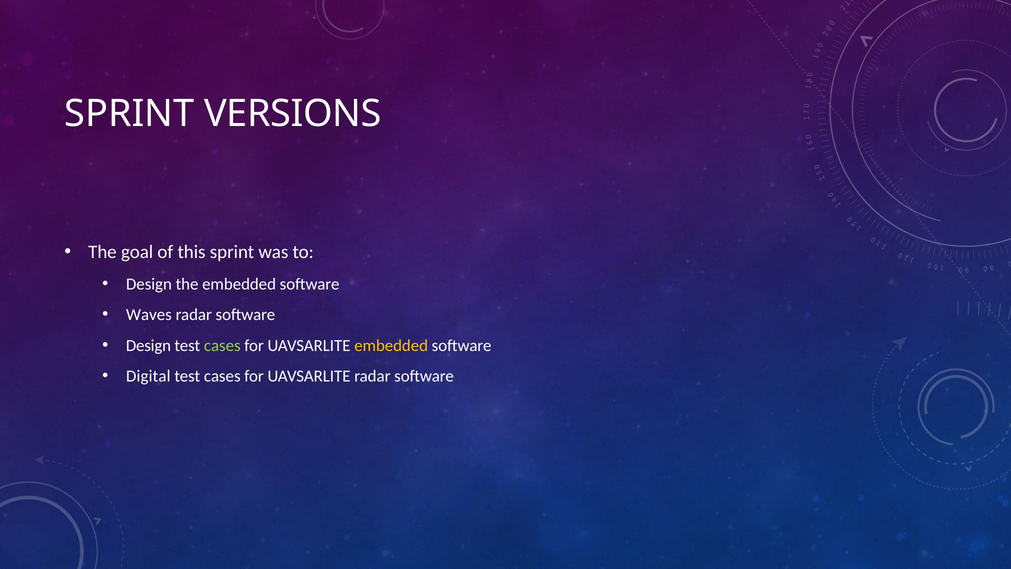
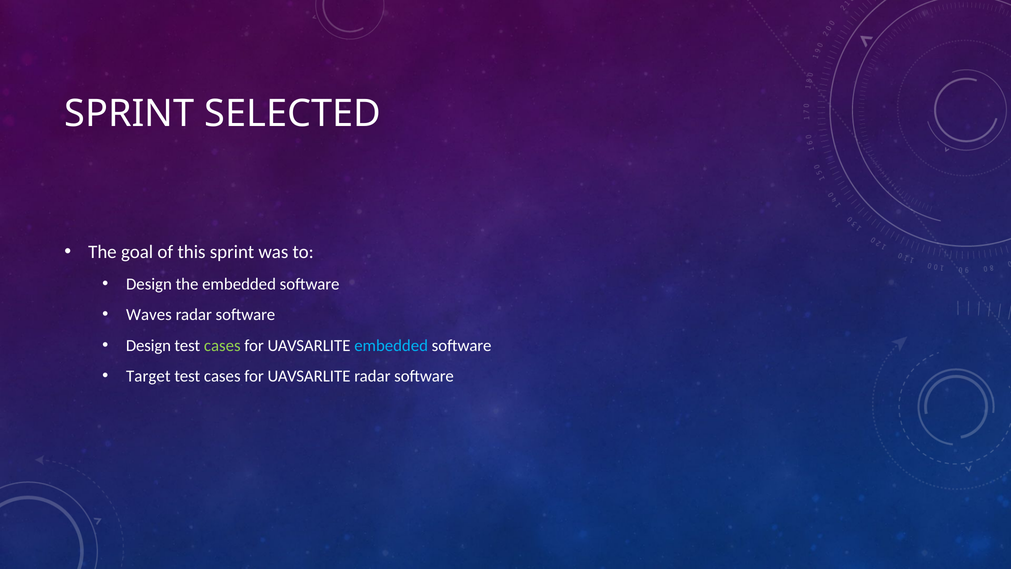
VERSIONS: VERSIONS -> SELECTED (293, 114)
embedded colour: yellow -> light blue (391, 345)
Digital: Digital -> Target (148, 376)
